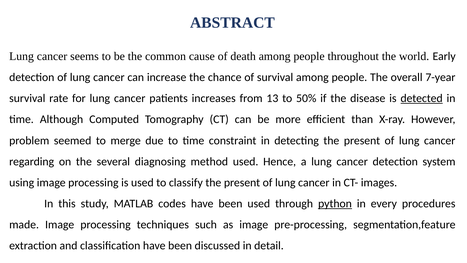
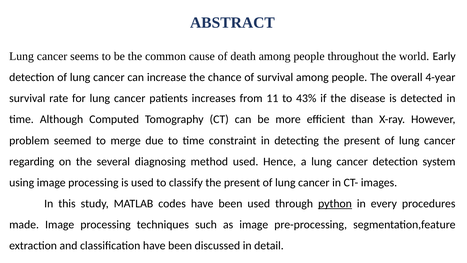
7-year: 7-year -> 4-year (440, 77)
13: 13 -> 11 (272, 98)
50%: 50% -> 43% (306, 98)
detected underline: present -> none (422, 98)
